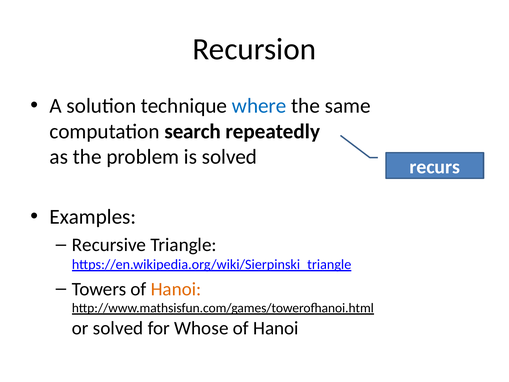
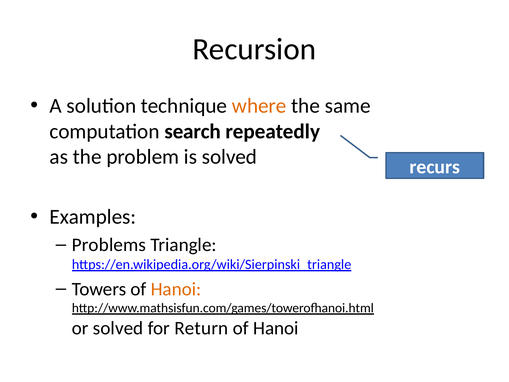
where colour: blue -> orange (259, 106)
Recursive: Recursive -> Problems (109, 245)
Whose: Whose -> Return (201, 328)
